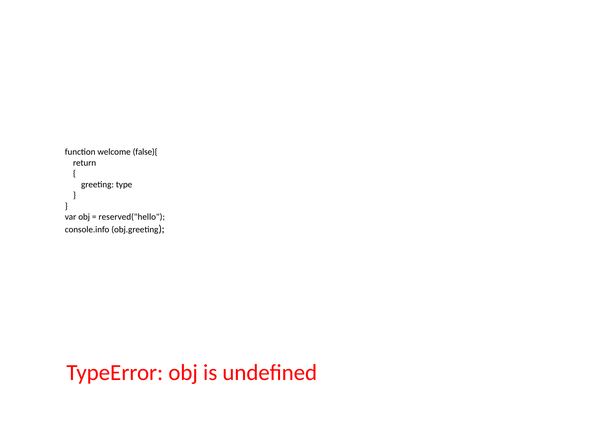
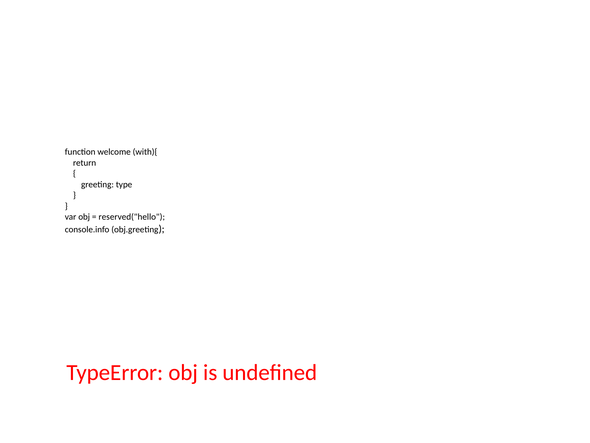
false){: false){ -> with){ (145, 152)
